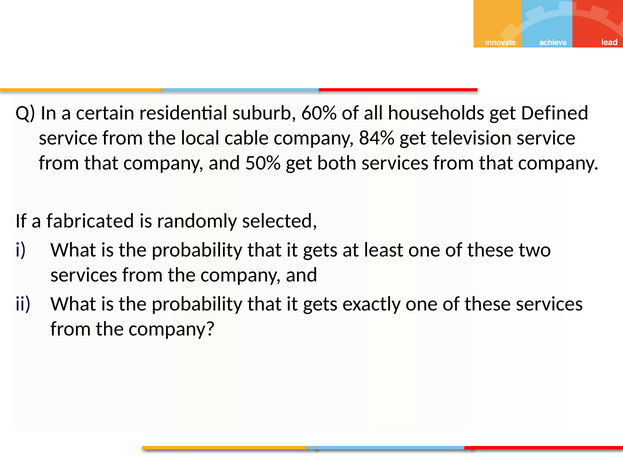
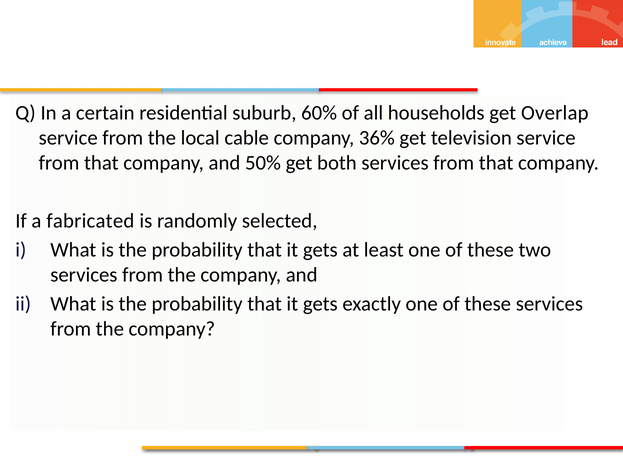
Defined: Defined -> Overlap (555, 113)
84%: 84% -> 36% (377, 138)
